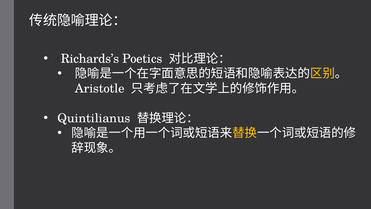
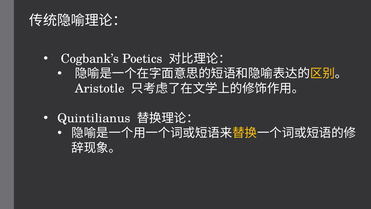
Richards’s: Richards’s -> Cogbank’s (90, 59)
